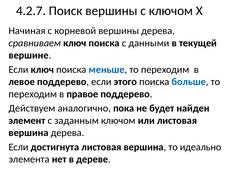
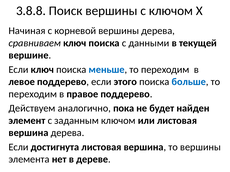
4.2.7: 4.2.7 -> 3.8.8 (31, 11)
то идеально: идеально -> вершины (201, 147)
